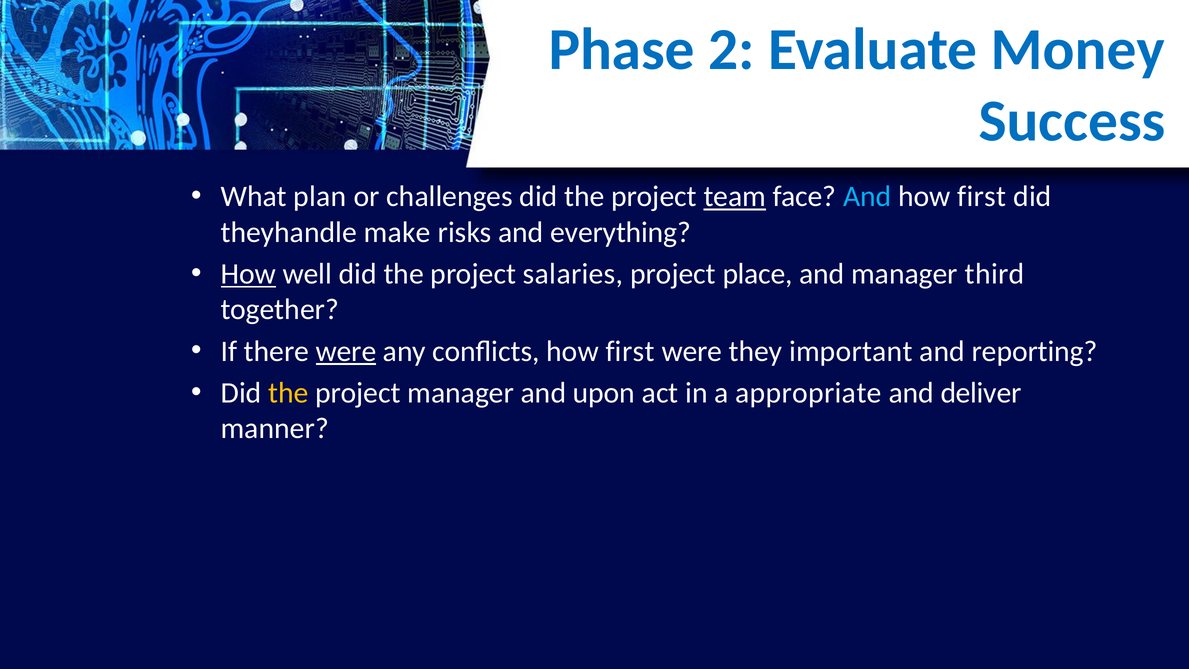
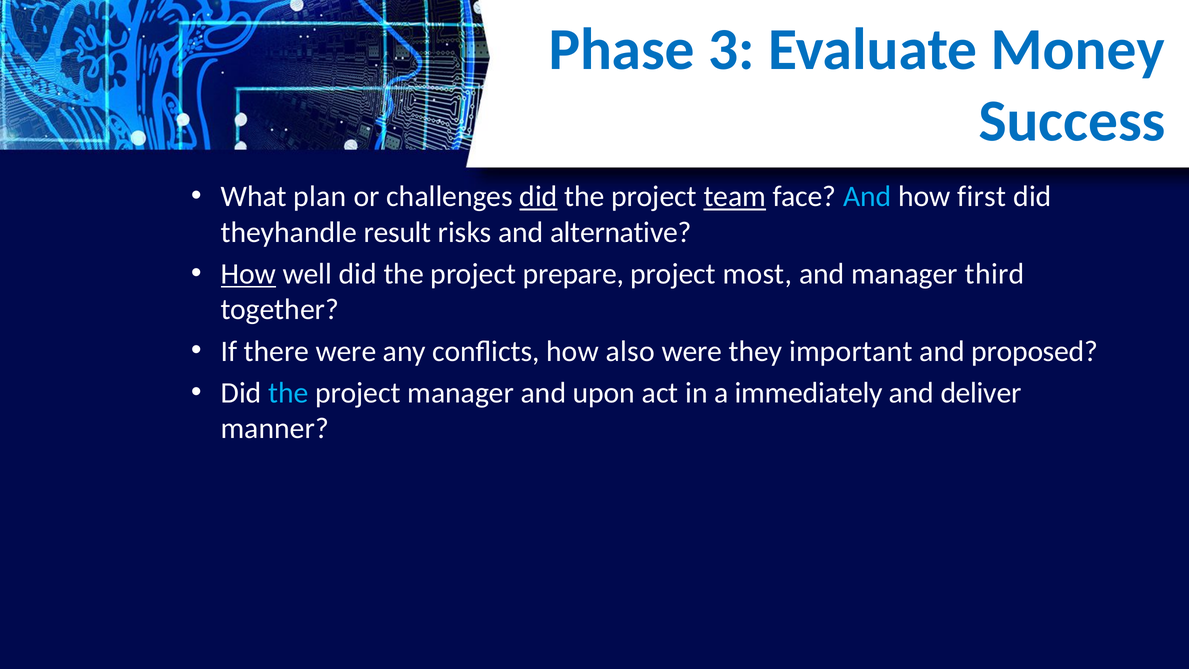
2: 2 -> 3 (732, 50)
did underline: none -> present (539, 197)
make: make -> result (397, 232)
everything: everything -> alternative (621, 232)
salaries: salaries -> prepare (573, 274)
place: place -> most (757, 274)
were underline: present -> none (346, 351)
conflicts how first: first -> also (630, 351)
reporting: reporting -> proposed (1035, 351)
the colour: yellow -> light blue (288, 393)
appropriate: appropriate -> immediately (809, 393)
